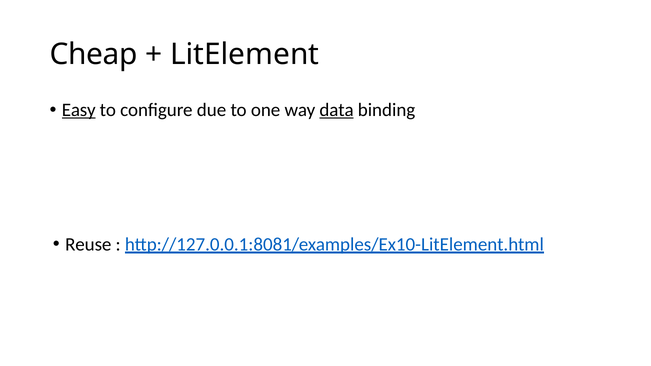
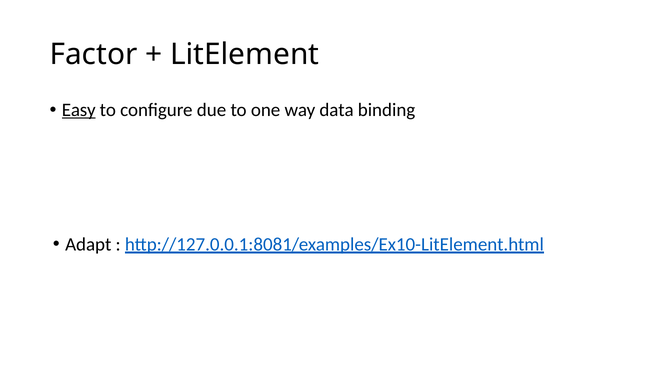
Cheap: Cheap -> Factor (94, 55)
data underline: present -> none (337, 110)
Reuse: Reuse -> Adapt (88, 244)
